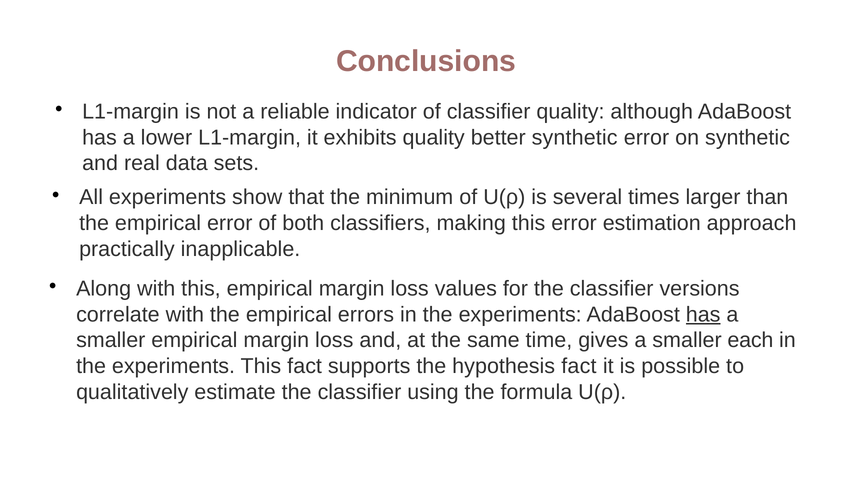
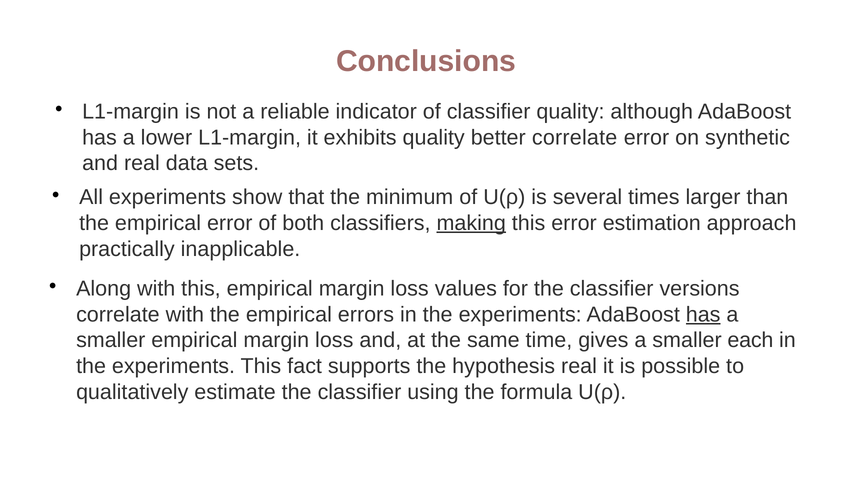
better synthetic: synthetic -> correlate (575, 137)
making underline: none -> present (471, 223)
hypothesis fact: fact -> real (579, 366)
